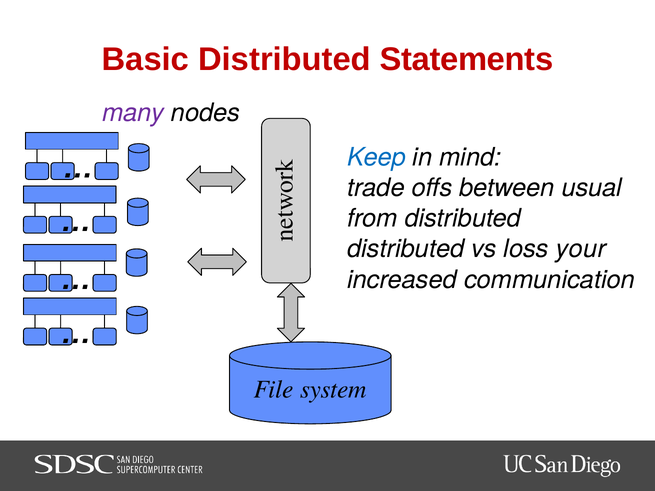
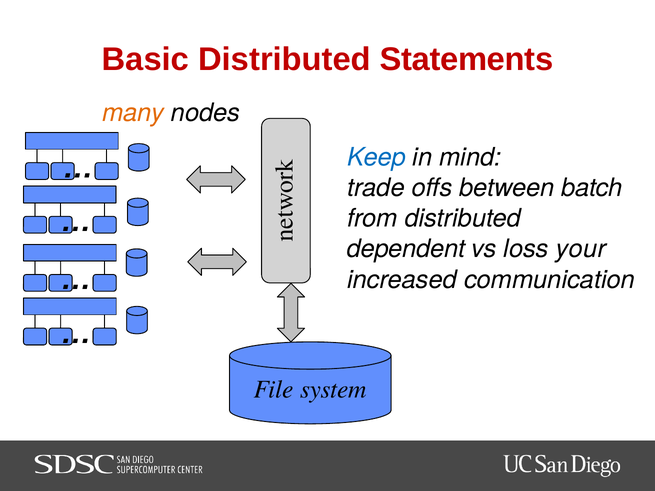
many colour: purple -> orange (133, 113)
usual: usual -> batch (592, 188)
distributed: distributed -> dependent (406, 249)
